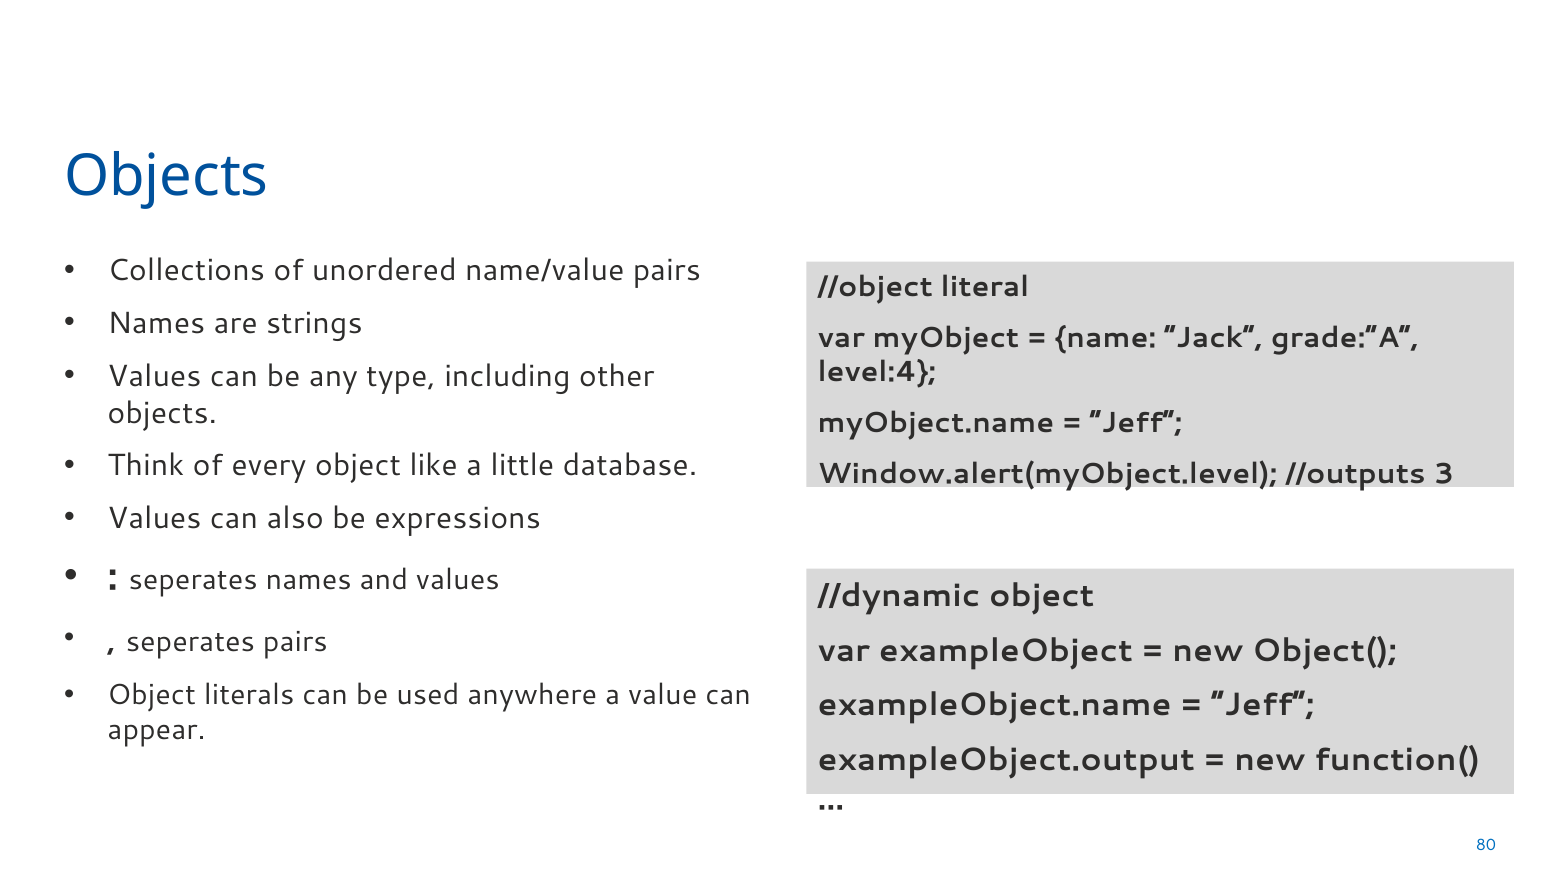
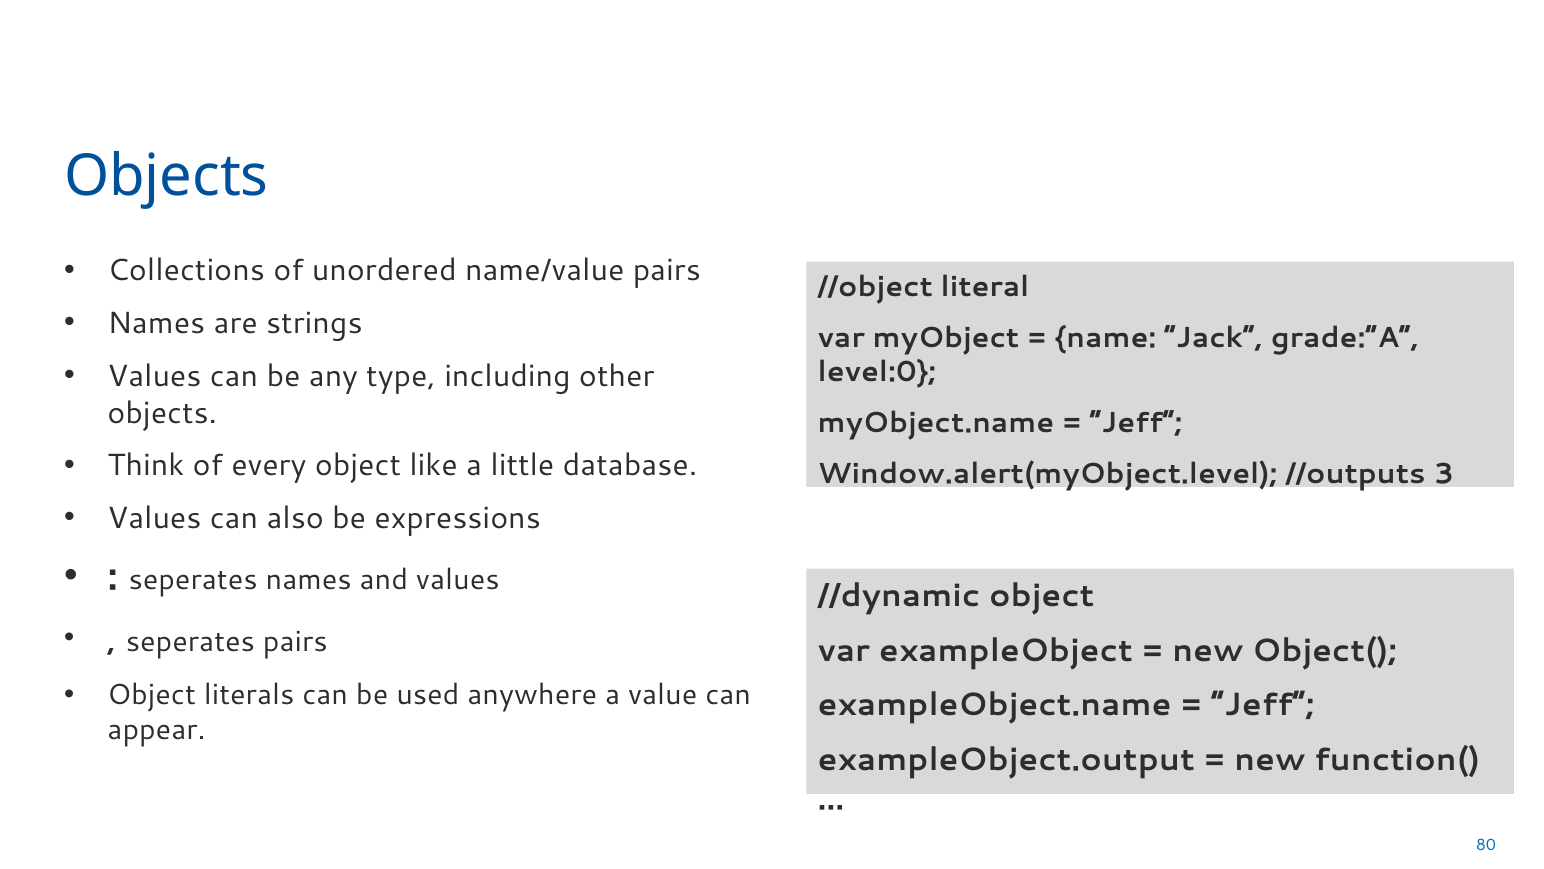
level:4: level:4 -> level:0 (877, 372)
